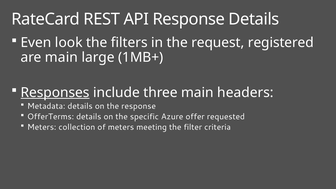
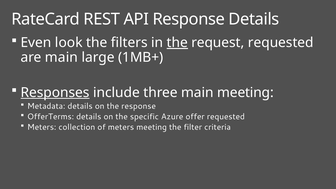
the underline: none -> present (177, 43)
request registered: registered -> requested (281, 43)
main headers: headers -> meeting (245, 93)
